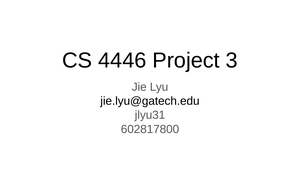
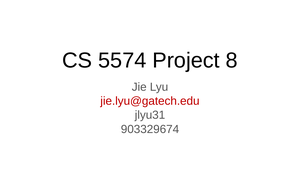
4446: 4446 -> 5574 (122, 60)
3: 3 -> 8 (232, 60)
jie.lyu@gatech.edu colour: black -> red (150, 101)
602817800: 602817800 -> 903329674 (150, 129)
